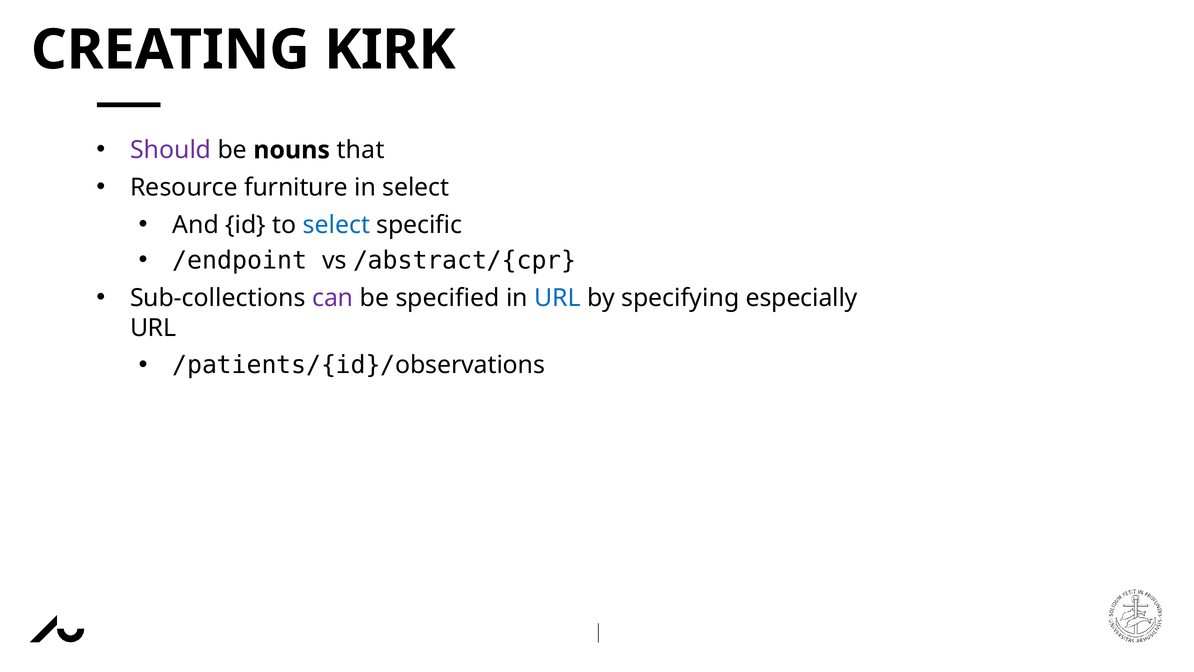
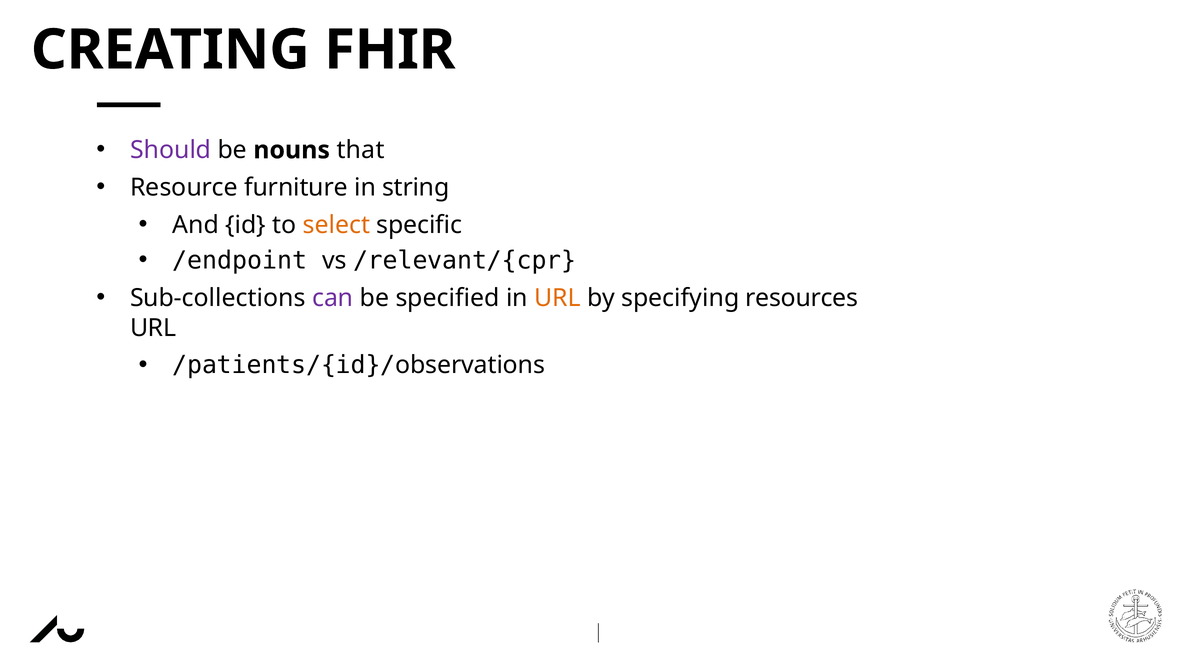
CREATING KIRK: KIRK -> FHIR (390, 50)
in select: select -> string (416, 187)
select colour: blue -> orange (336, 225)
/abstract/{cpr: /abstract/{cpr -> /relevant/{cpr (465, 261)
URL colour: blue -> orange (558, 298)
especially: especially -> resources (802, 298)
